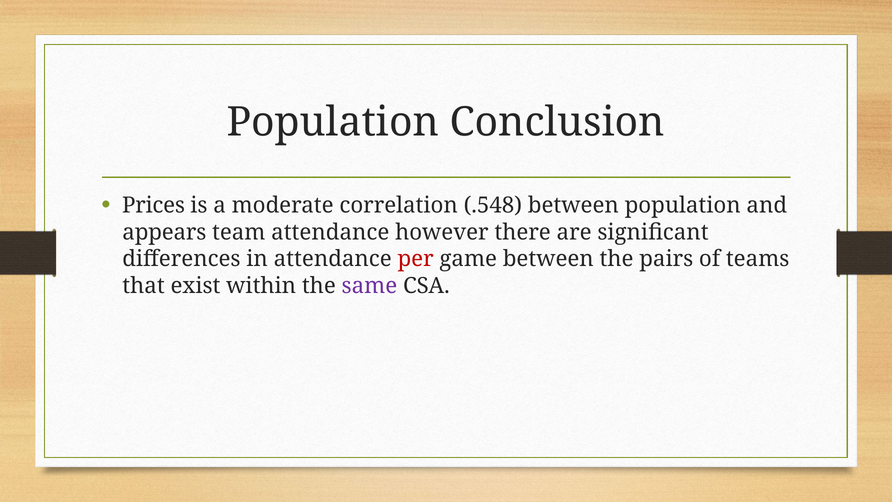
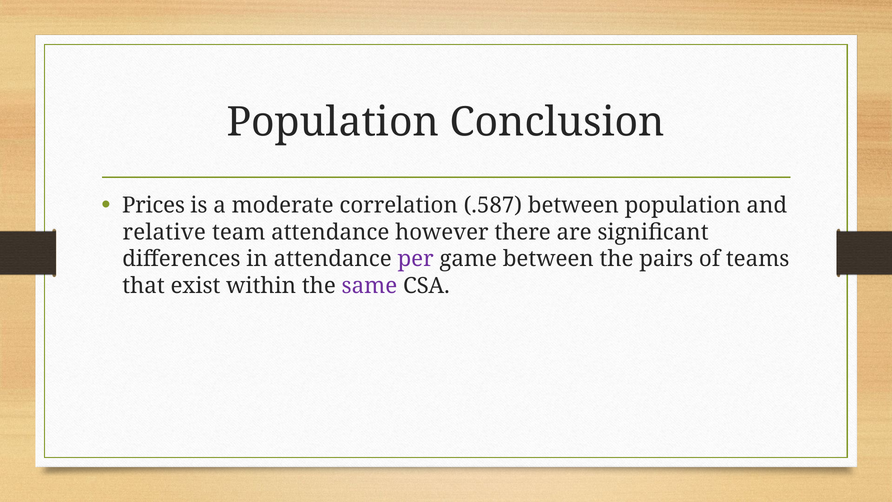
.548: .548 -> .587 (493, 205)
appears: appears -> relative (164, 232)
per colour: red -> purple (416, 259)
